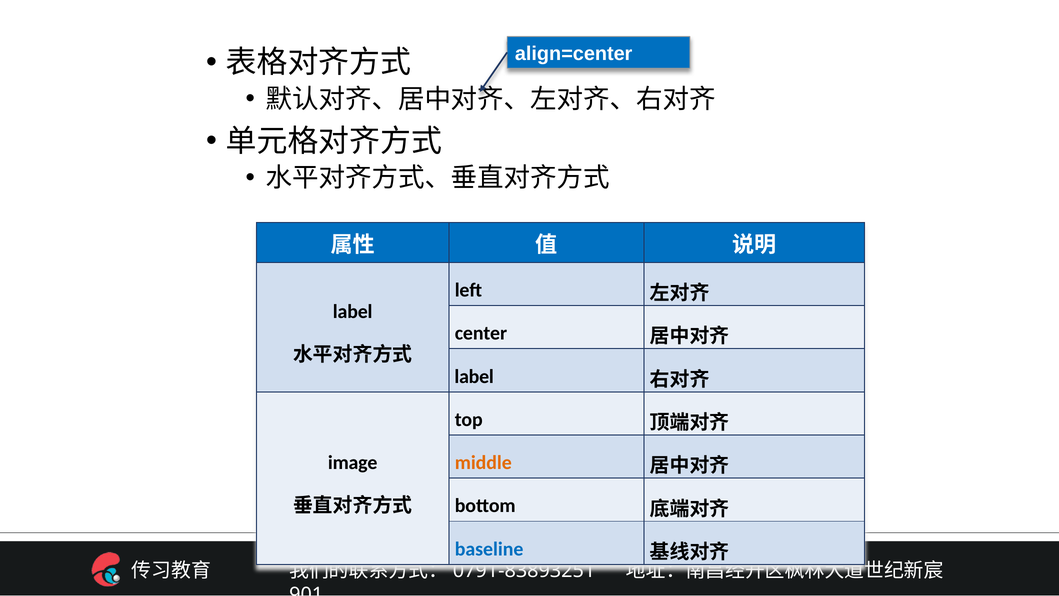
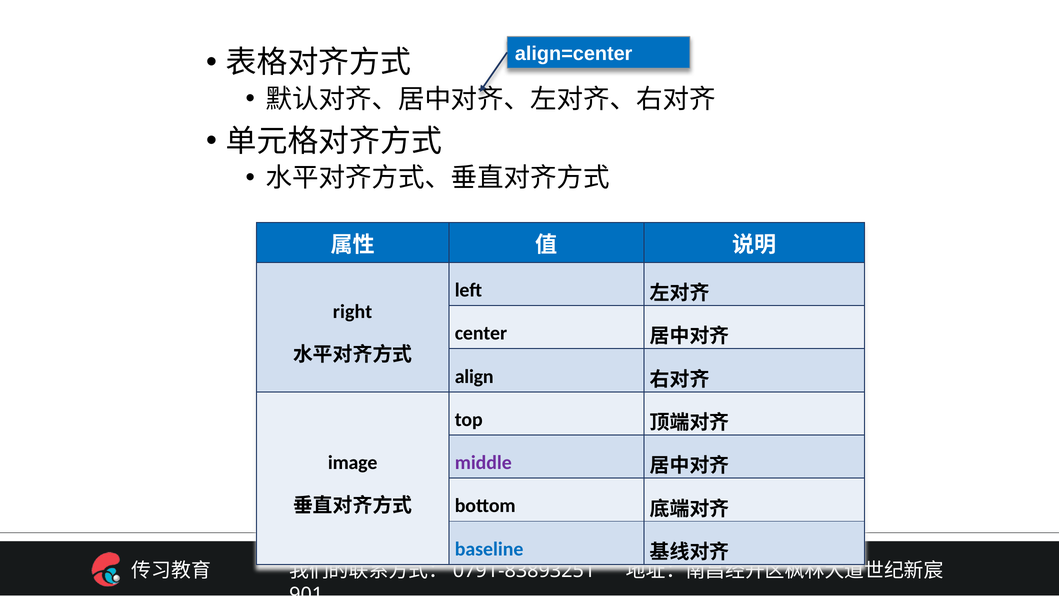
label: label -> right (353, 312)
label: label -> align (474, 376)
middle colour: orange -> purple (483, 463)
